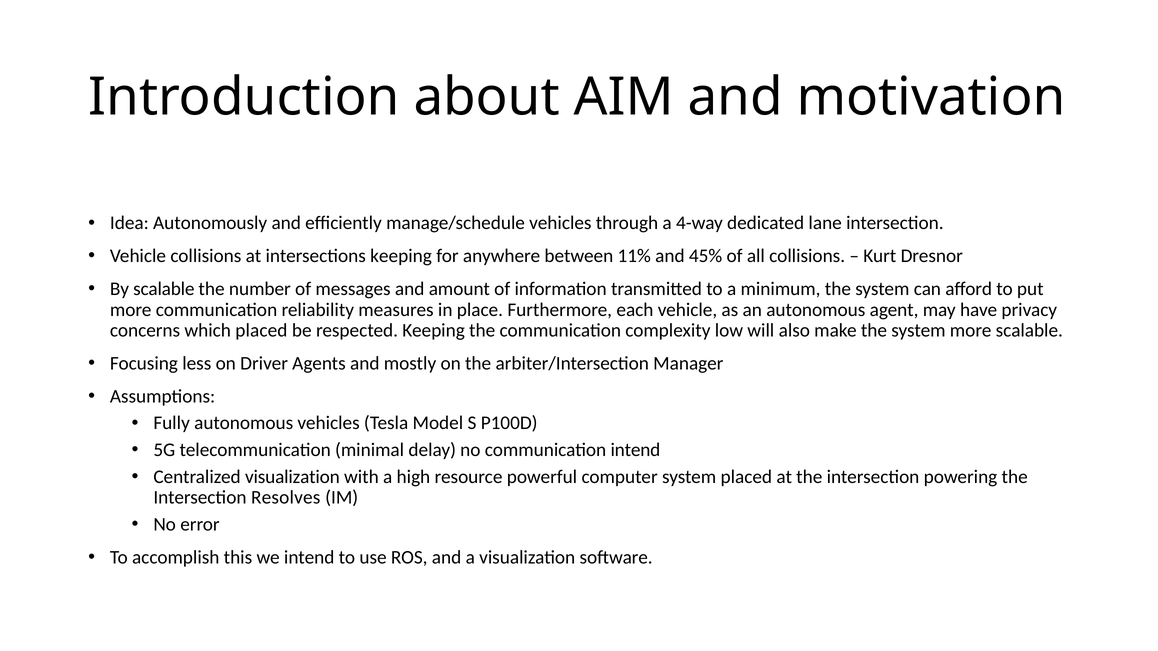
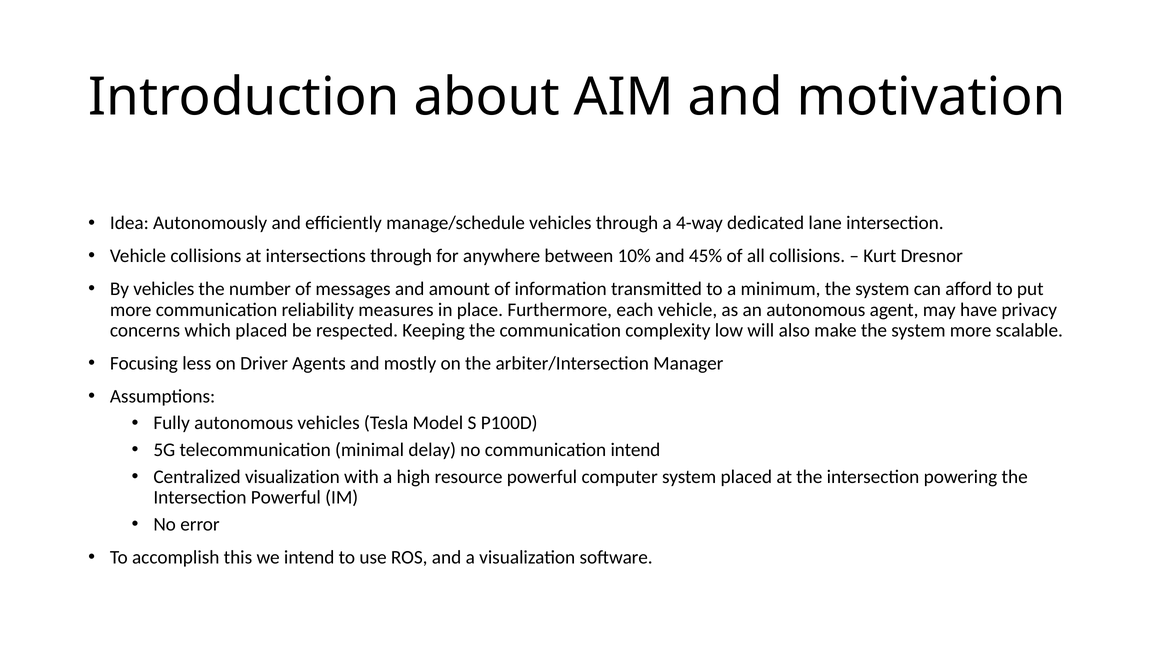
intersections keeping: keeping -> through (401, 256)
11%: 11% -> 10% (634, 256)
By scalable: scalable -> vehicles (164, 289)
Intersection Resolves: Resolves -> Powerful (286, 498)
